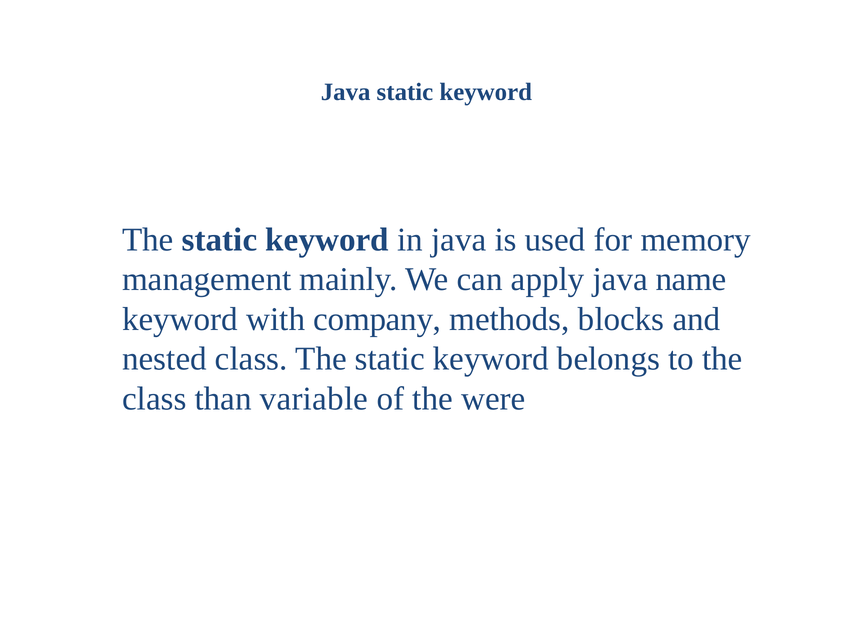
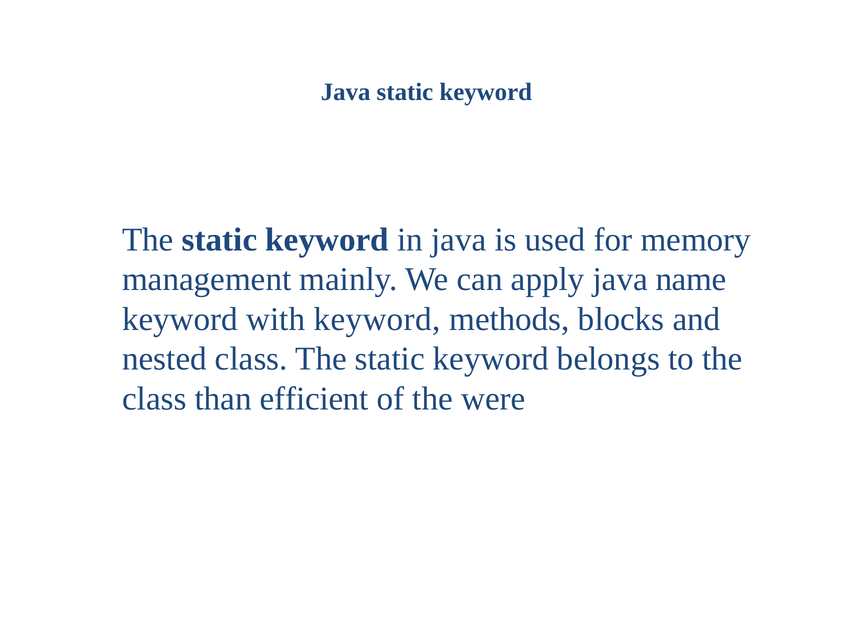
with company: company -> keyword (377, 319)
variable: variable -> efficient (314, 399)
